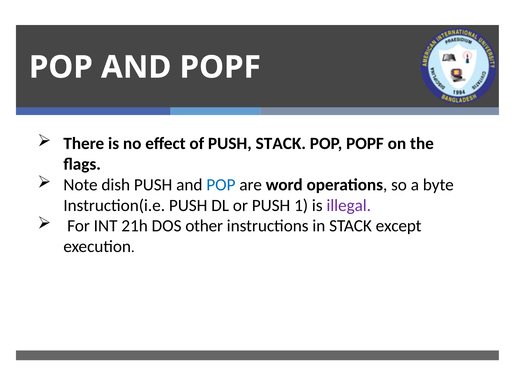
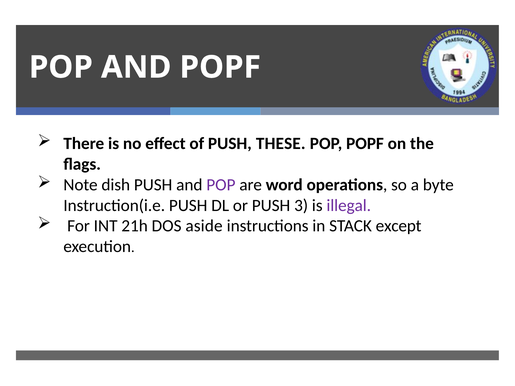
PUSH STACK: STACK -> THESE (281, 144)
POP colour: blue -> purple (221, 185)
1: 1 -> 3 (301, 206)
other: other -> aside (204, 226)
